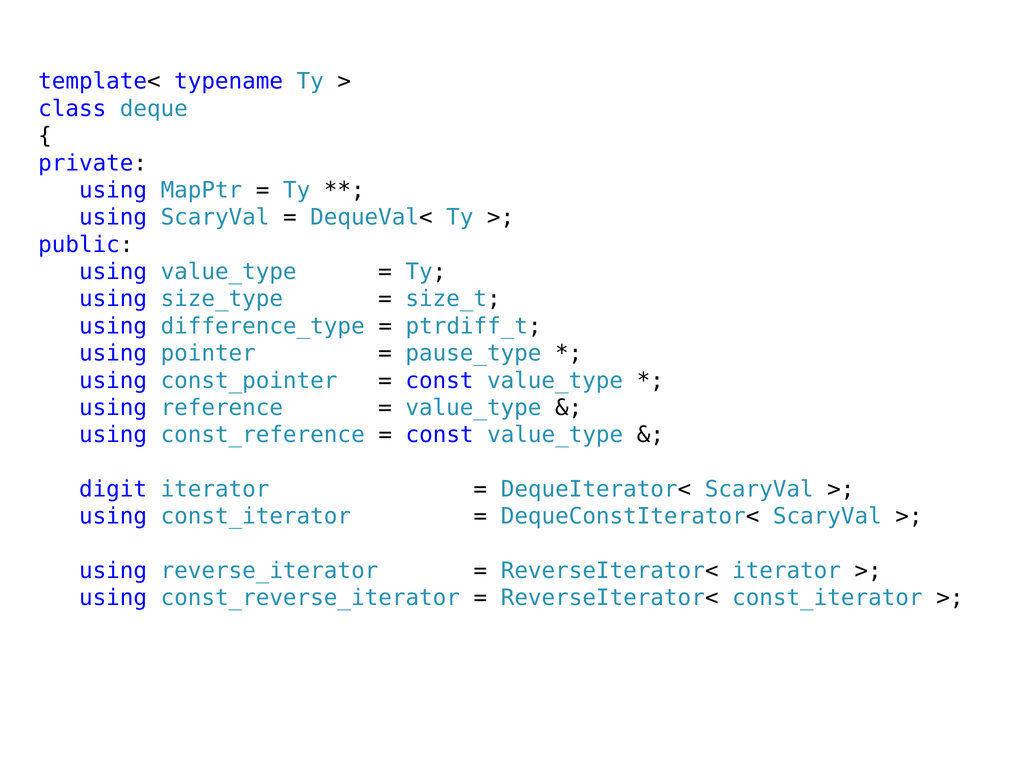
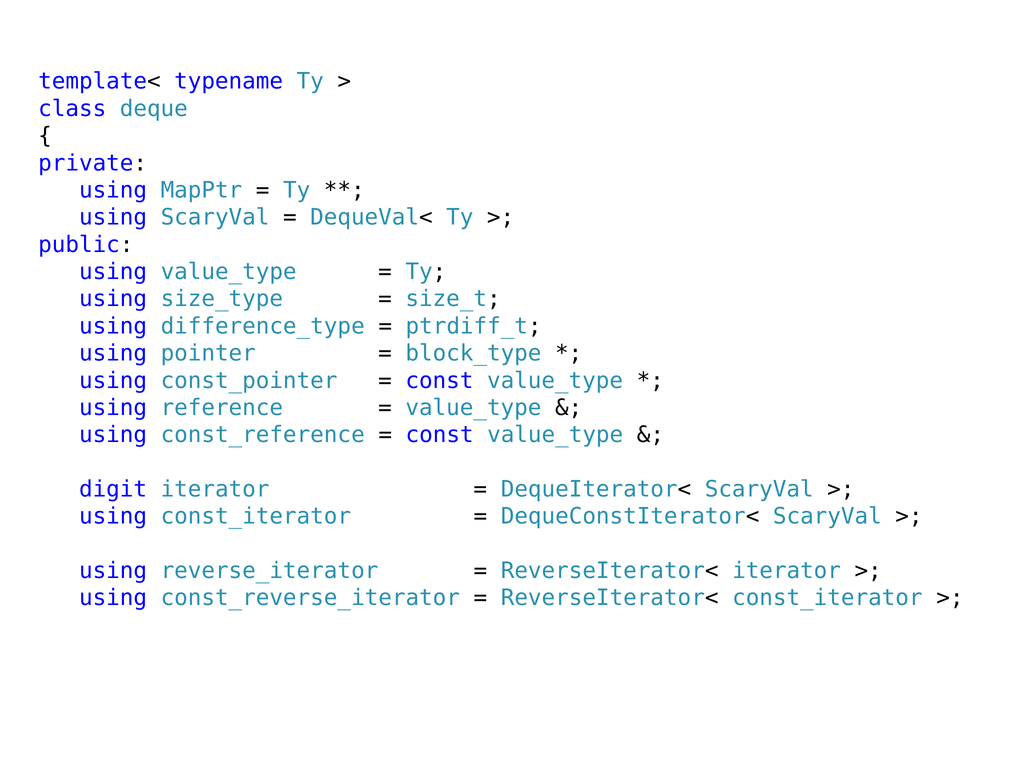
pause_type: pause_type -> block_type (473, 353)
